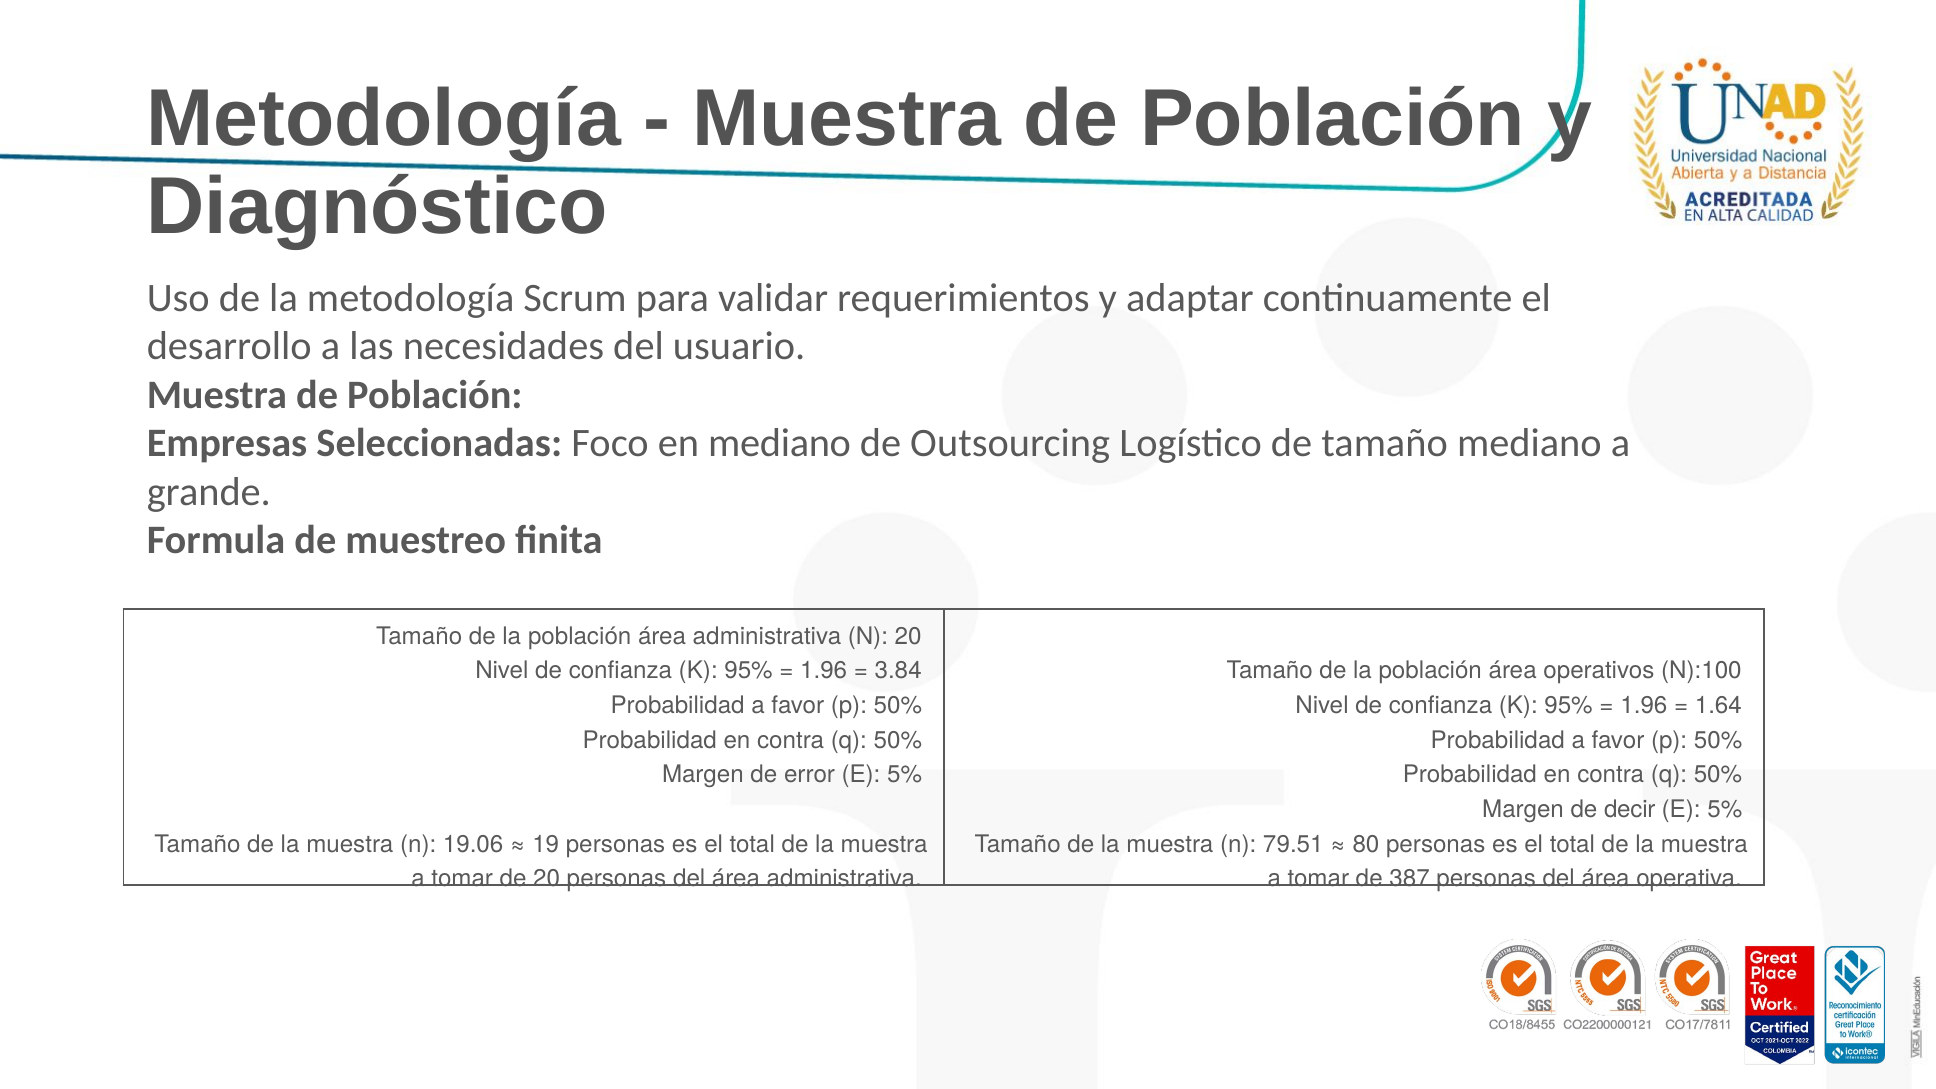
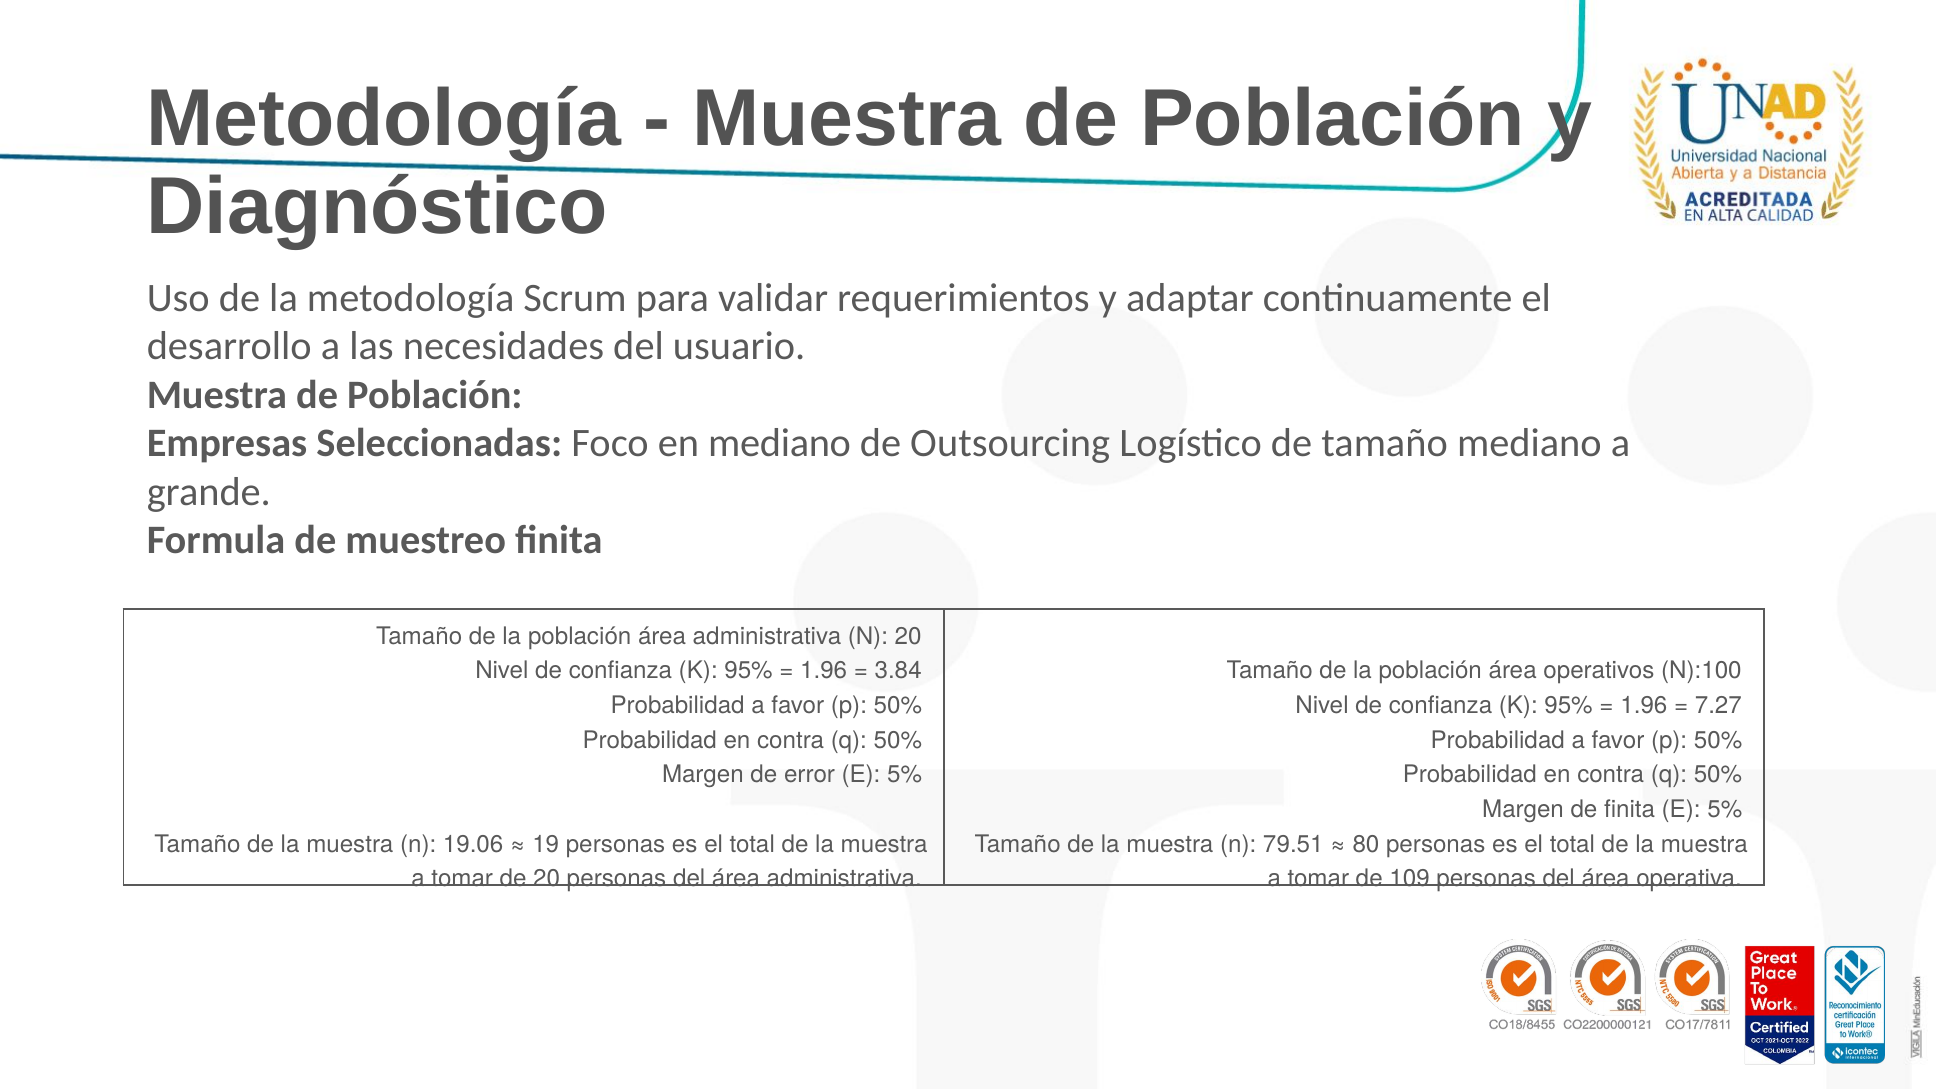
1.64: 1.64 -> 7.27 (1718, 706)
de decir: decir -> finita (1630, 809)
387: 387 -> 109 (1410, 879)
